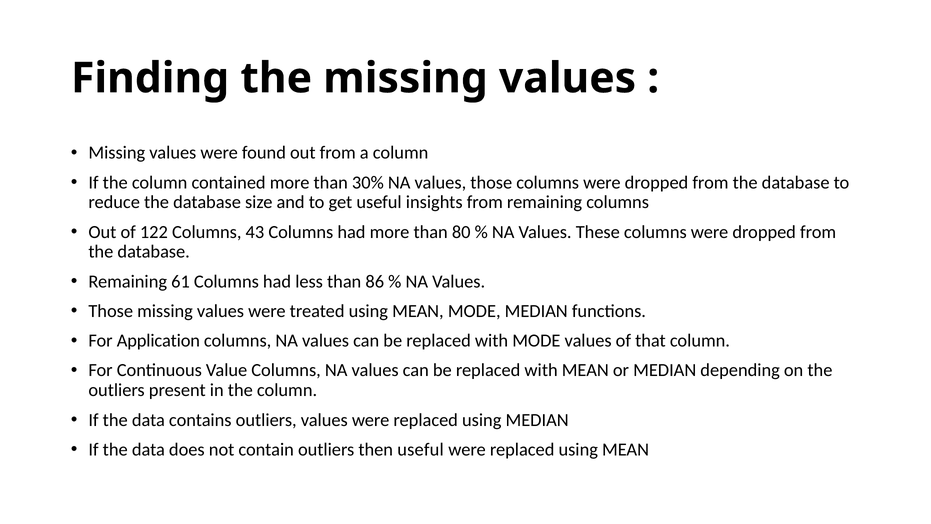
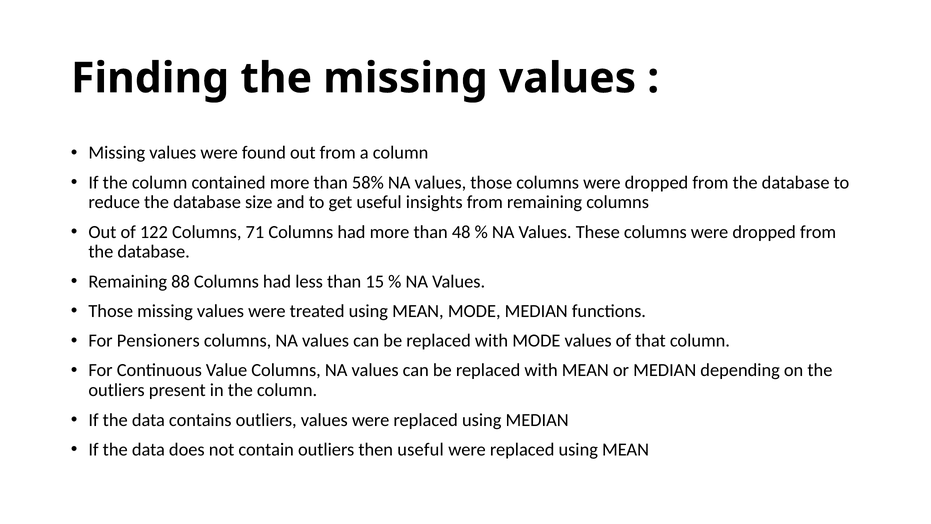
30%: 30% -> 58% (368, 182)
43: 43 -> 71 (255, 232)
80: 80 -> 48 (461, 232)
61: 61 -> 88 (181, 281)
86: 86 -> 15 (375, 281)
Application: Application -> Pensioners (158, 341)
